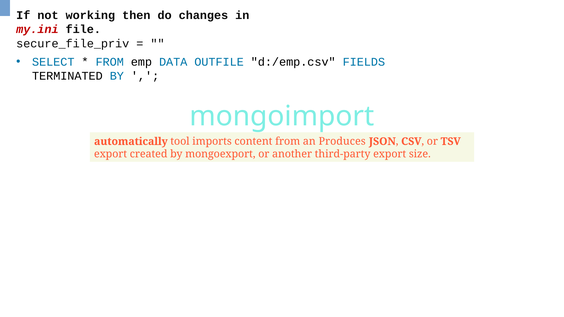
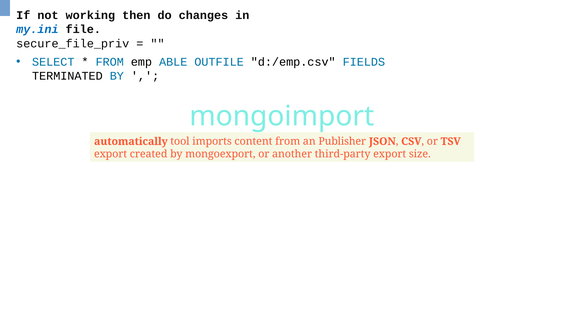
my.ini colour: red -> blue (37, 29)
DATA: DATA -> ABLE (173, 62)
Produces: Produces -> Publisher (342, 142)
